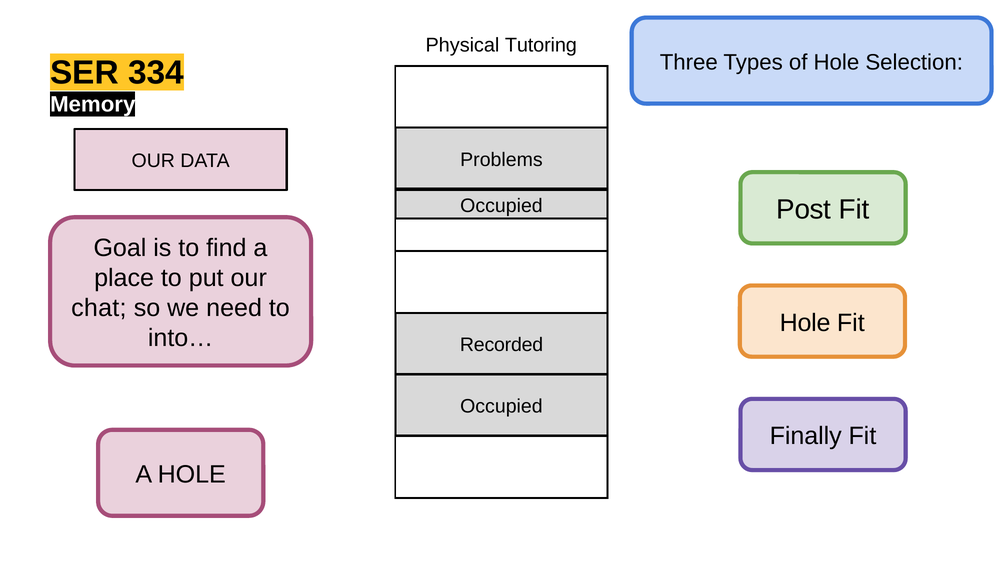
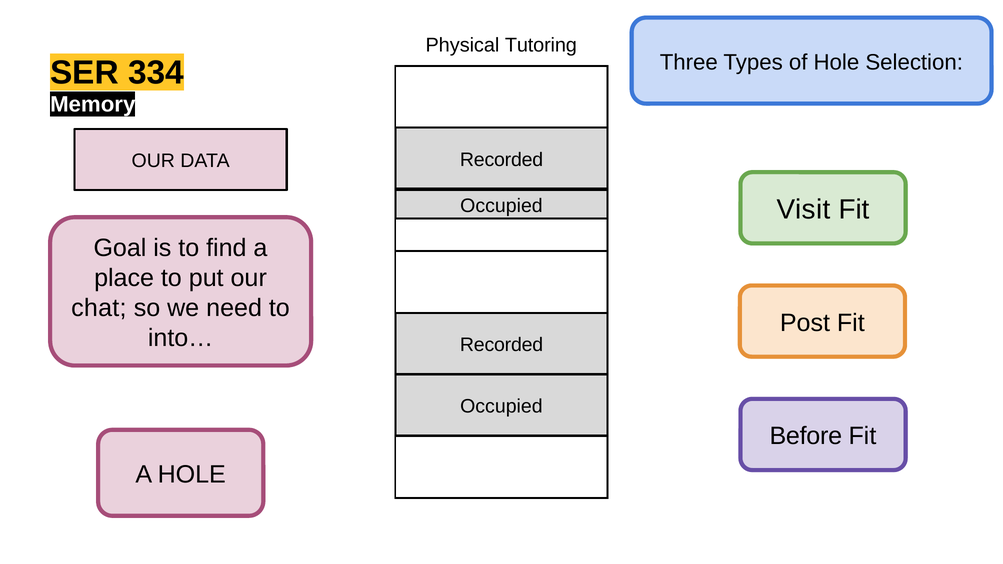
Problems: Problems -> Recorded (502, 160)
Post: Post -> Visit (803, 210)
Hole: Hole -> Post (805, 323)
Finally: Finally -> Before (806, 436)
